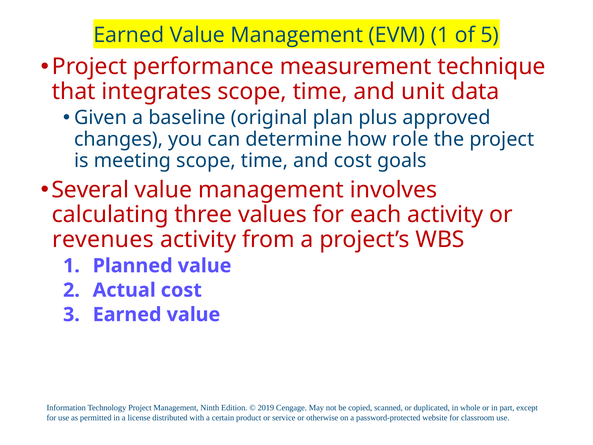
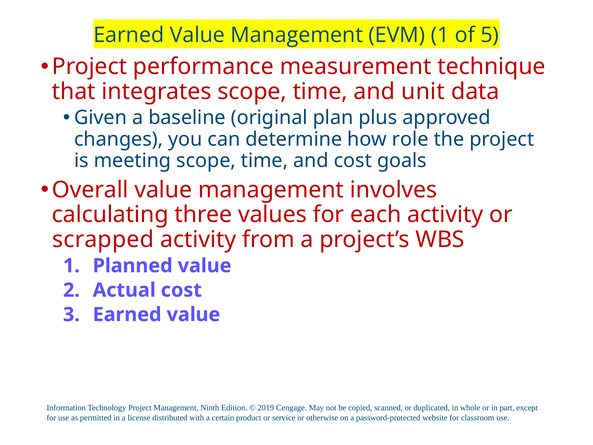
Several: Several -> Overall (90, 190)
revenues: revenues -> scrapped (103, 239)
